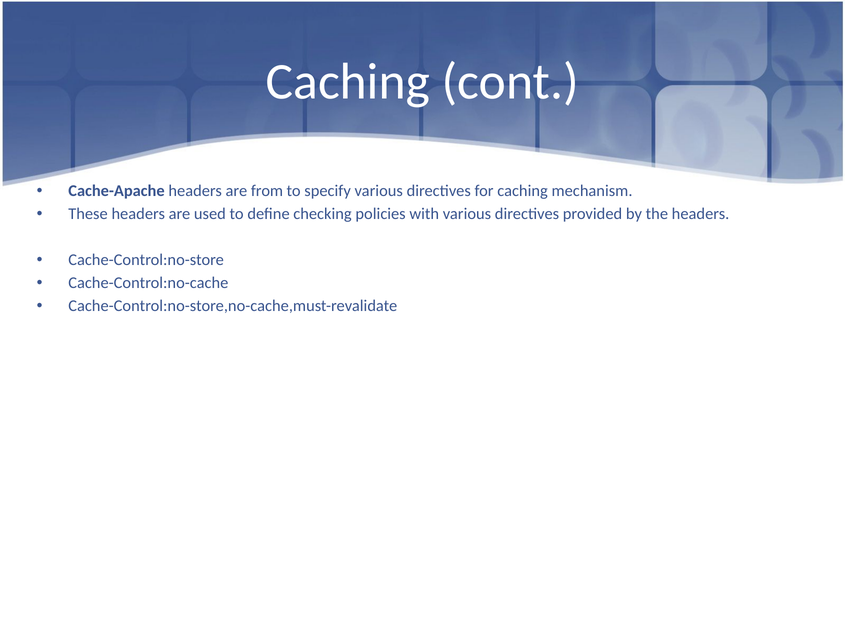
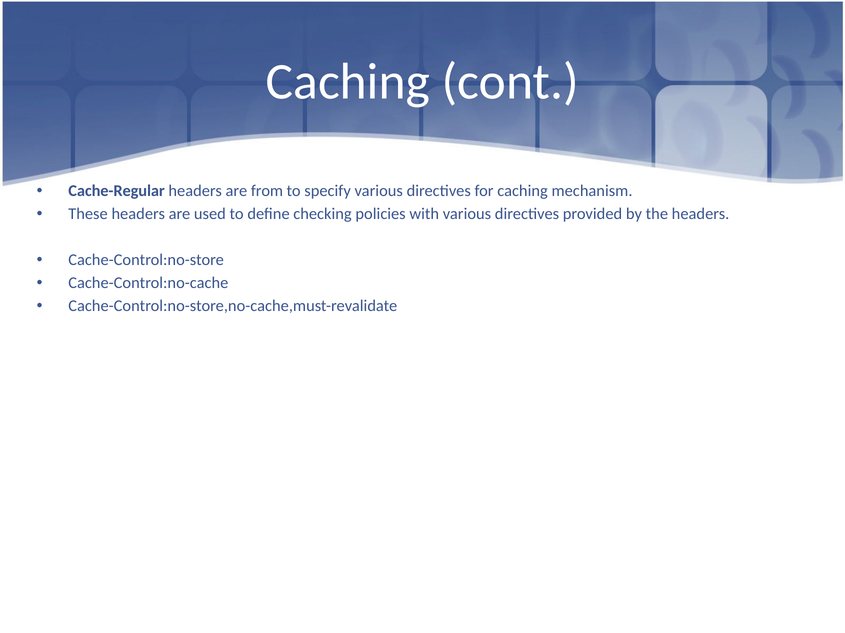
Cache-Apache: Cache-Apache -> Cache-Regular (117, 191)
